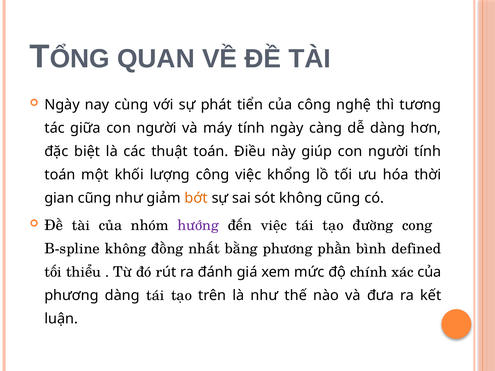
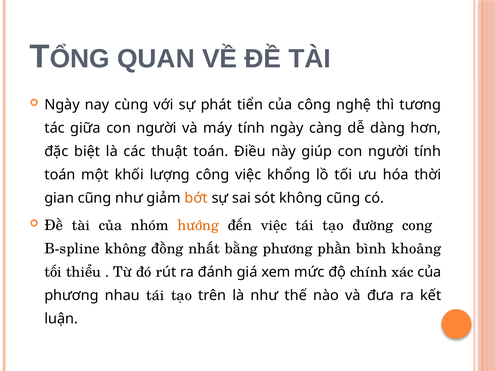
hướng colour: purple -> orange (198, 225)
defined: defined -> khoảng (416, 249)
phương dàng: dàng -> nhau (122, 296)
